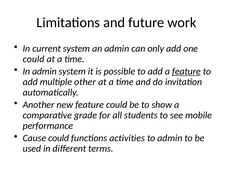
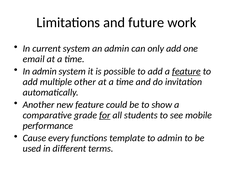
could: could -> email (34, 59)
for underline: none -> present (105, 115)
Cause could: could -> every (59, 138)
activities: activities -> template (127, 138)
